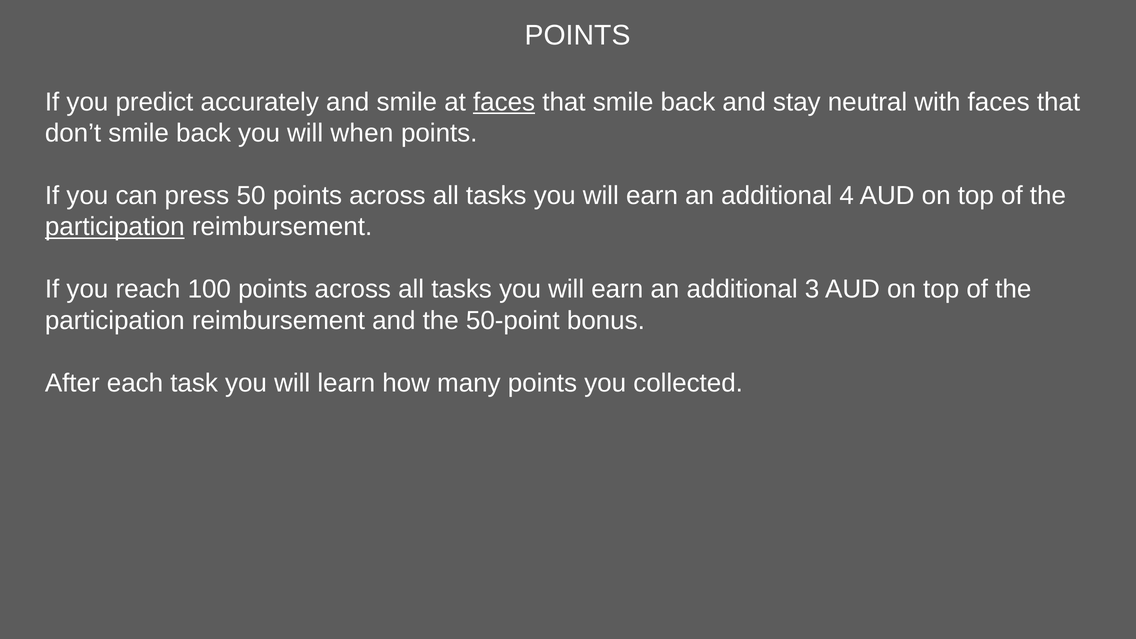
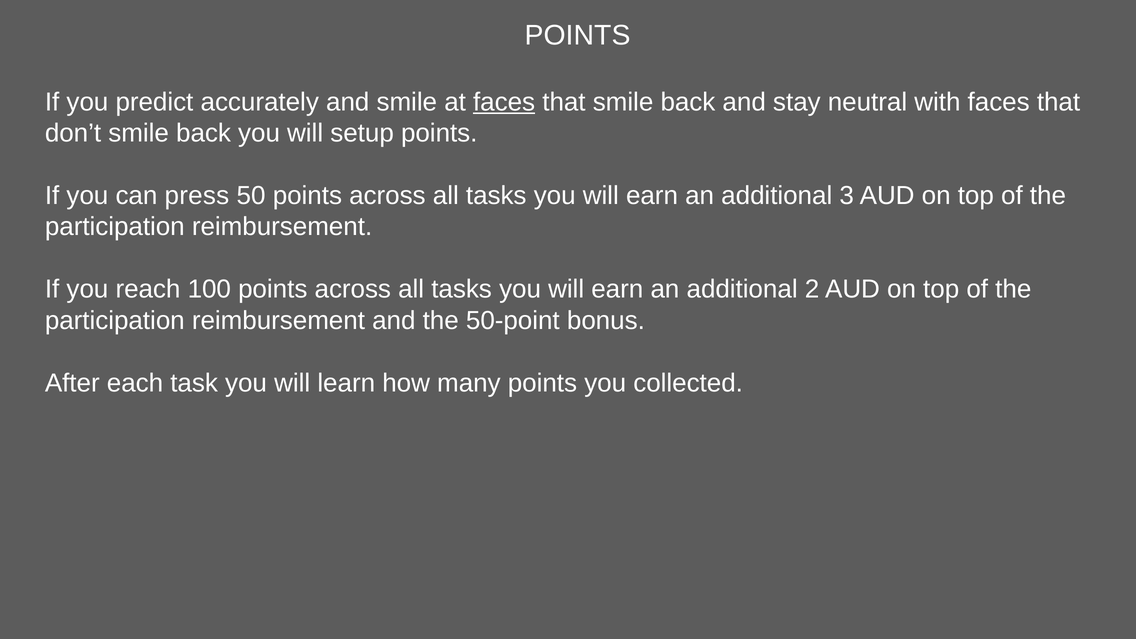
when: when -> setup (362, 133)
4: 4 -> 3 (847, 196)
participation underline: present -> none (115, 227)
3: 3 -> 2 (812, 289)
